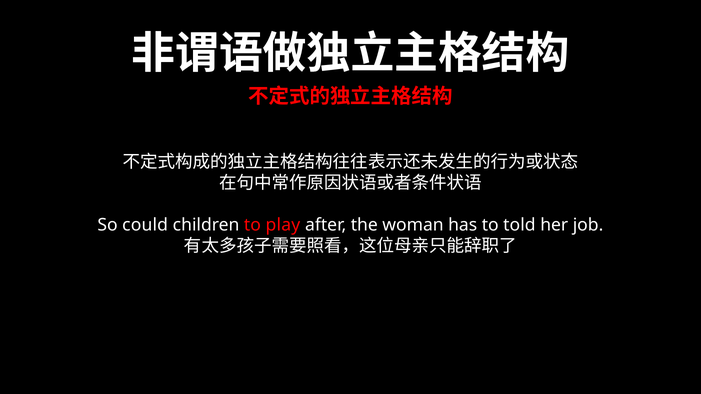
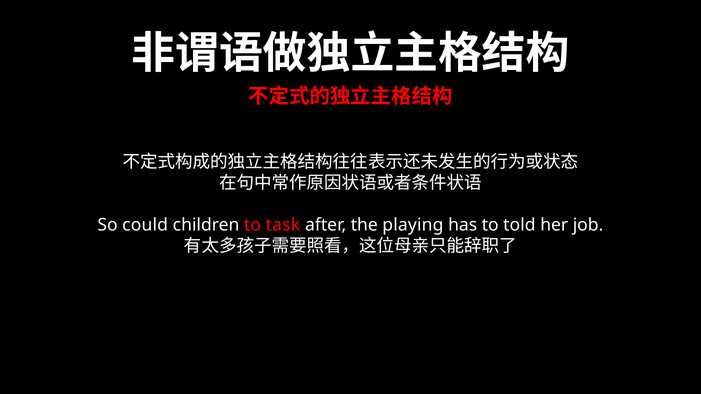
play: play -> task (283, 225)
woman: woman -> playing (413, 225)
